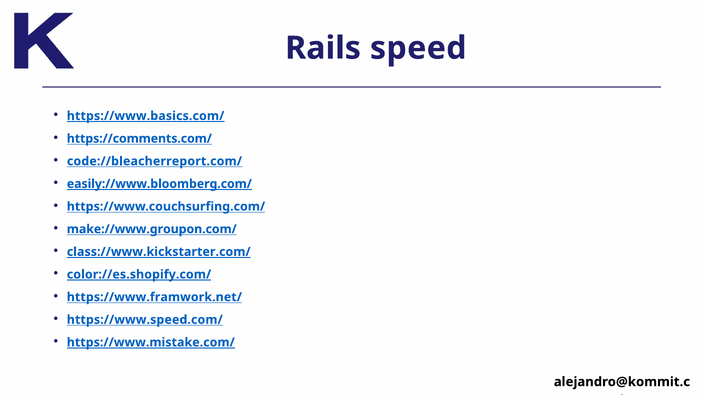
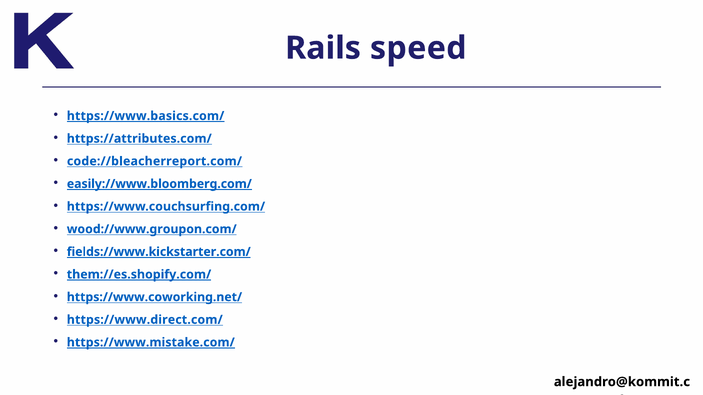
https://comments.com/: https://comments.com/ -> https://attributes.com/ (139, 139)
make://www.groupon.com/: make://www.groupon.com/ -> wood://www.groupon.com/ (152, 229)
class://www.kickstarter.com/: class://www.kickstarter.com/ -> fields://www.kickstarter.com/ (159, 252)
color://es.shopify.com/: color://es.shopify.com/ -> them://es.shopify.com/ (139, 275)
https://www.framwork.net/: https://www.framwork.net/ -> https://www.coworking.net/ (154, 297)
https://www.speed.com/: https://www.speed.com/ -> https://www.direct.com/ (145, 320)
